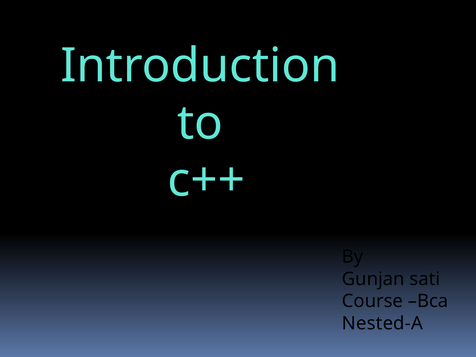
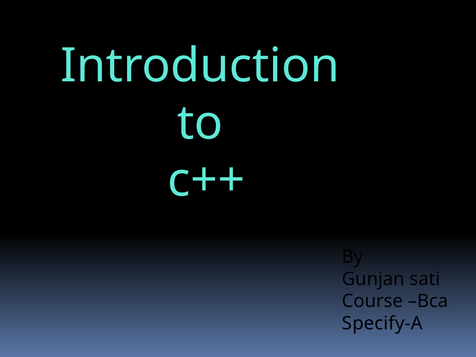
Nested-A: Nested-A -> Specify-A (382, 323)
